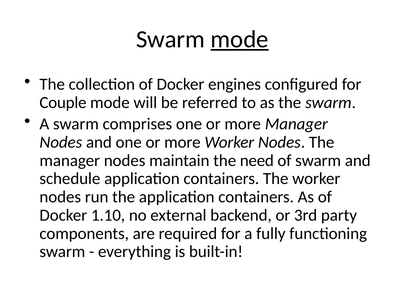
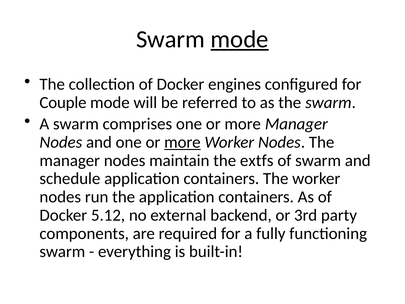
more underline: none -> present (182, 142)
need: need -> extfs (257, 160)
1.10: 1.10 -> 5.12 (108, 215)
